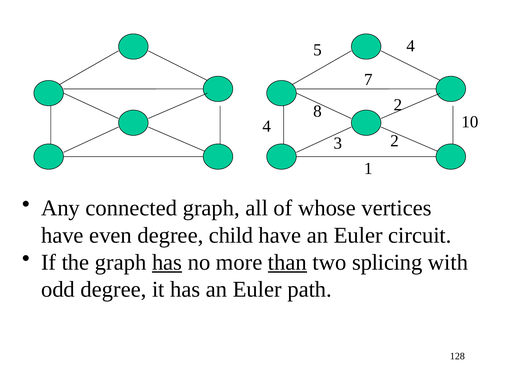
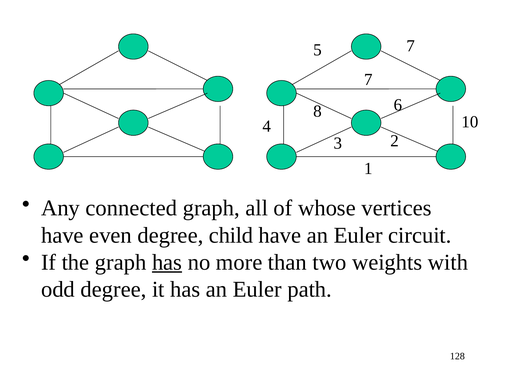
5 4: 4 -> 7 (411, 46)
8 2: 2 -> 6 (398, 105)
than underline: present -> none (287, 262)
splicing: splicing -> weights (387, 262)
